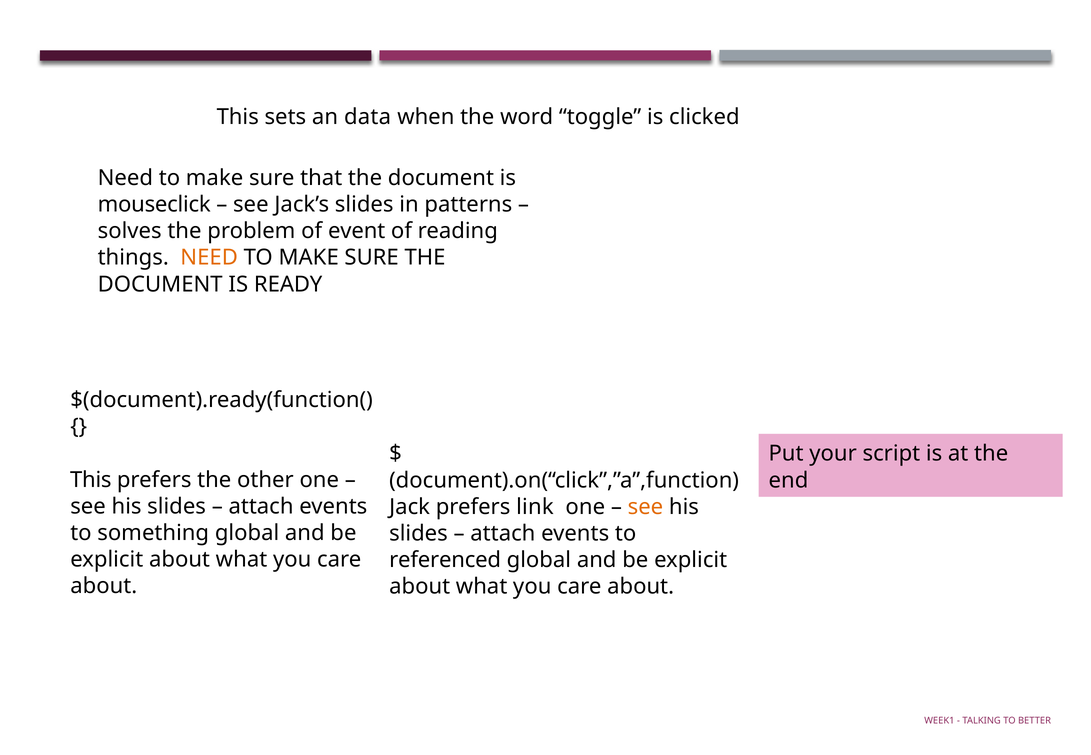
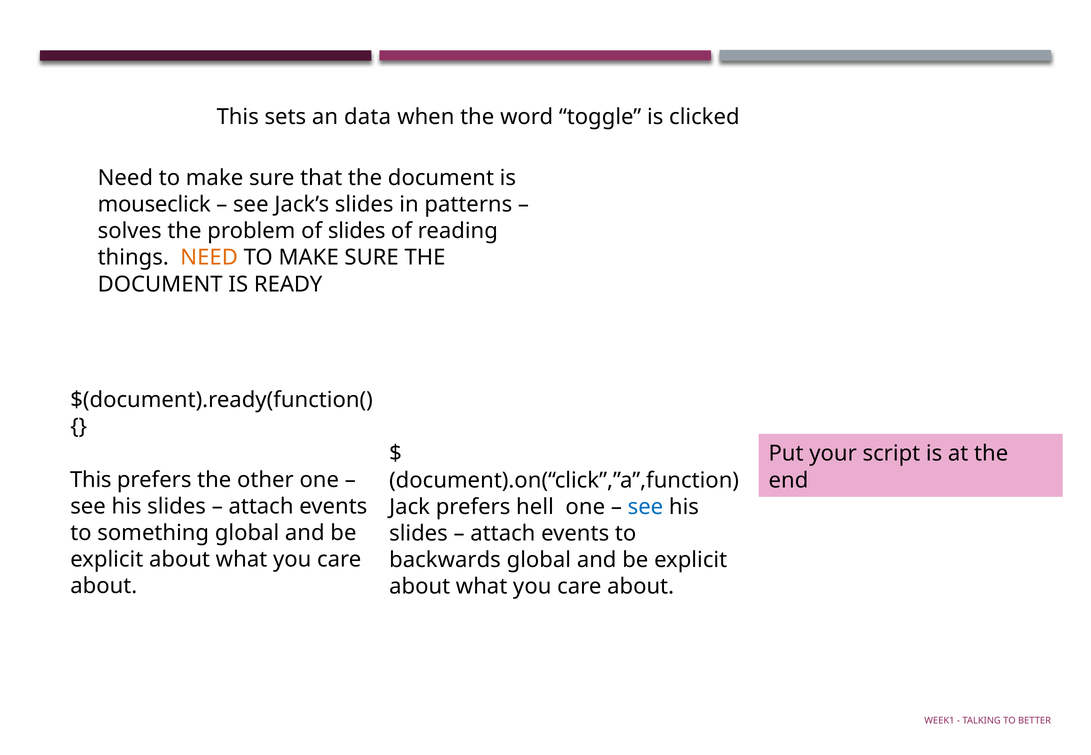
of event: event -> slides (357, 231)
link: link -> hell (535, 507)
see colour: orange -> blue (645, 507)
referenced: referenced -> backwards (445, 560)
